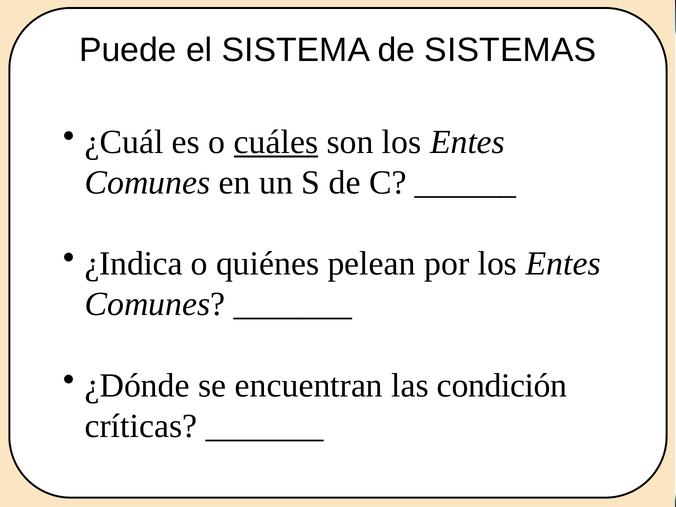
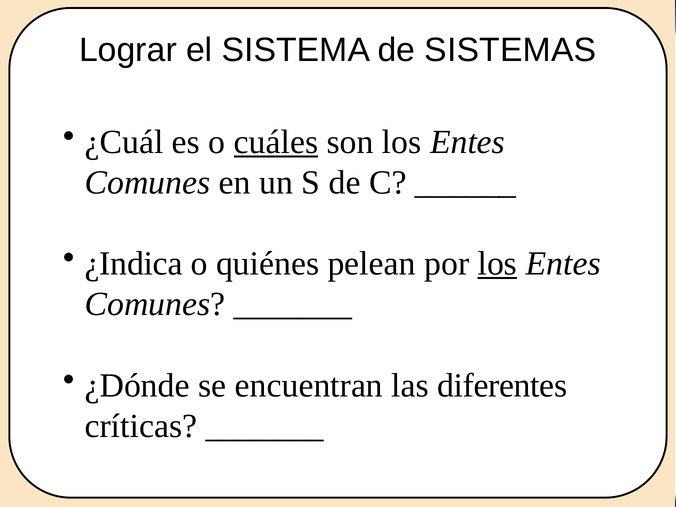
Puede: Puede -> Lograr (128, 50)
los underline: none -> present (497, 264)
condición: condición -> diferentes (502, 385)
